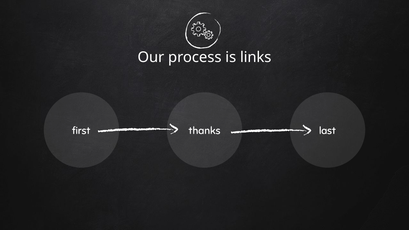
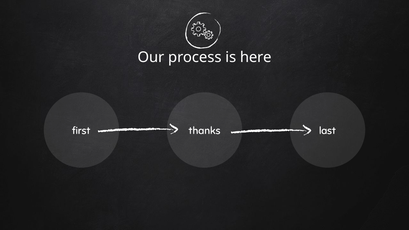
links: links -> here (256, 57)
